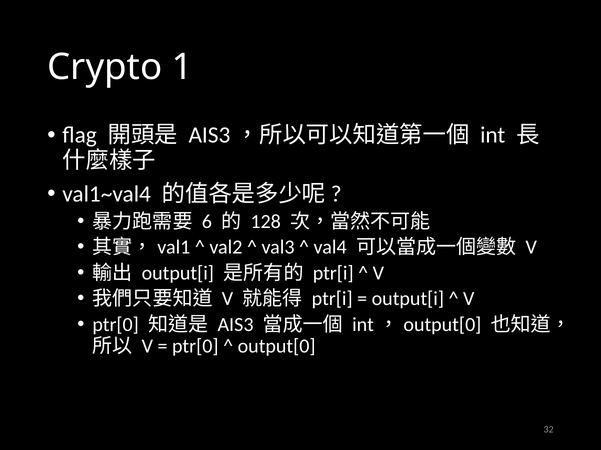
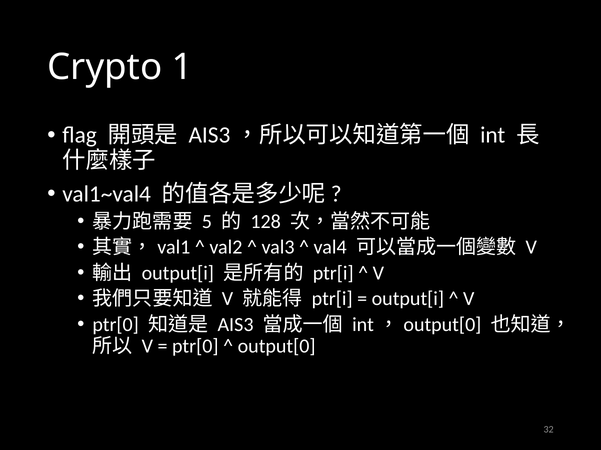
6: 6 -> 5 (207, 222)
